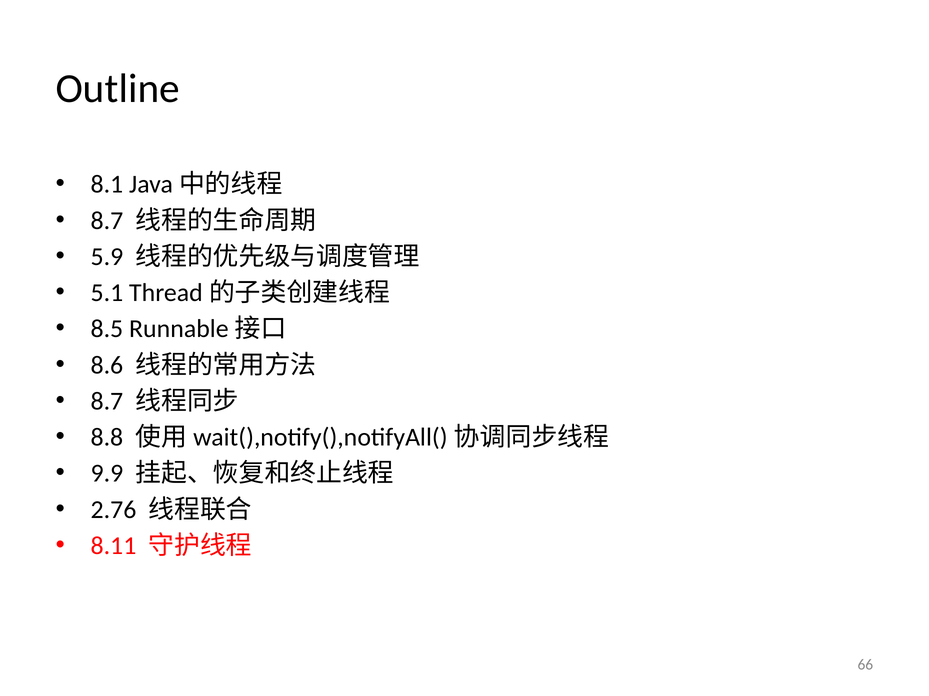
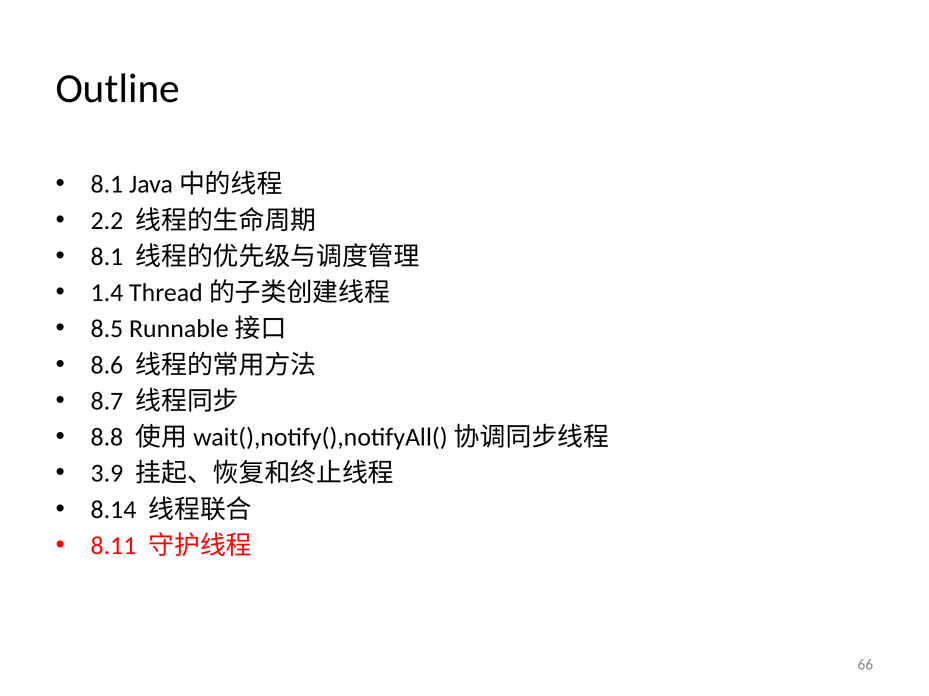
8.7: 8.7 -> 2.2 (107, 221)
5.9: 5.9 -> 8.1 (107, 257)
5.1: 5.1 -> 1.4 (107, 293)
9.9: 9.9 -> 3.9 (107, 474)
2.76: 2.76 -> 8.14 (113, 510)
